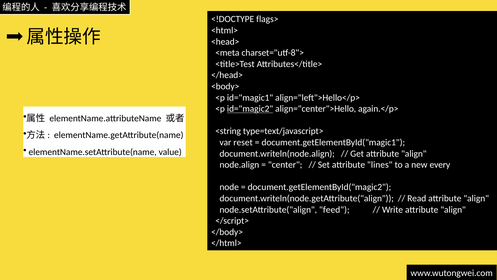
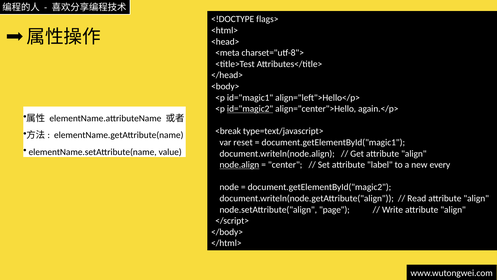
<string: <string -> <break (228, 131)
node.align underline: none -> present (239, 165)
lines: lines -> label (380, 165)
feed: feed -> page (334, 209)
